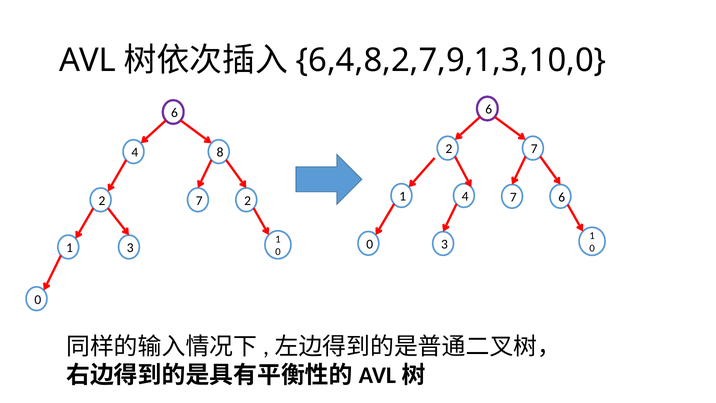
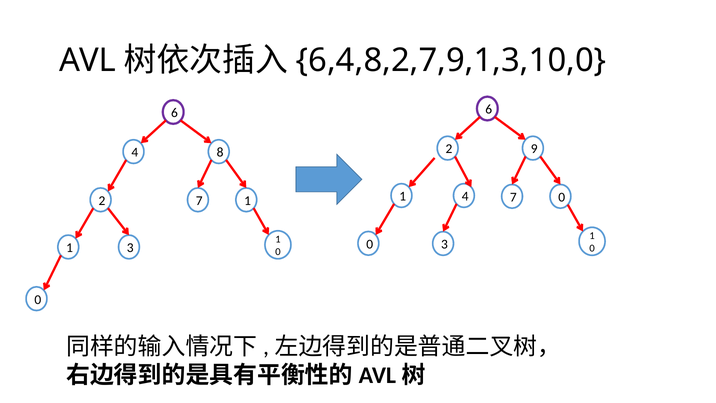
2 7: 7 -> 9 (534, 149)
7 6: 6 -> 0 (562, 197)
7 2: 2 -> 1 (248, 201)
